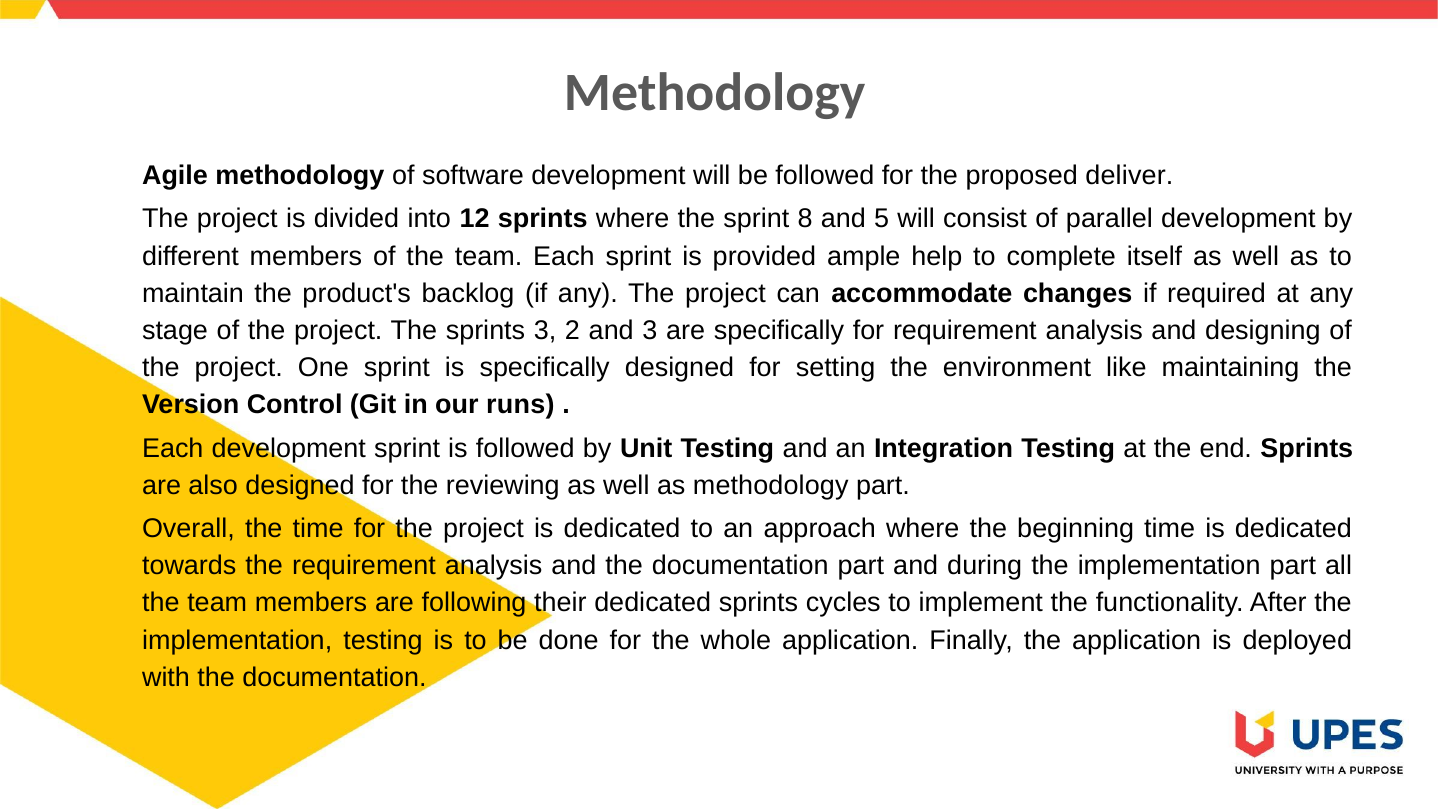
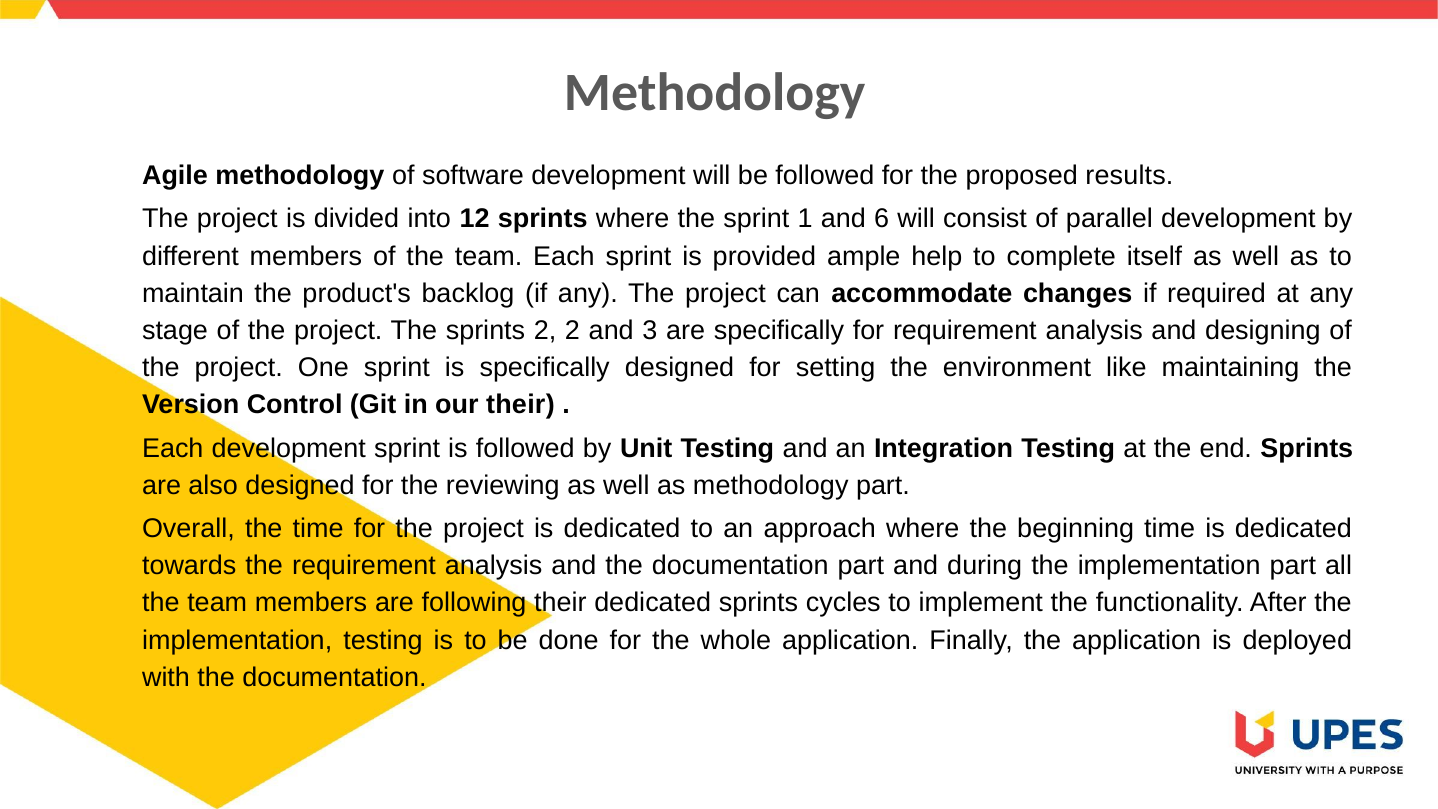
deliver: deliver -> results (1129, 176)
8: 8 -> 1 (805, 219)
5: 5 -> 6 (882, 219)
sprints 3: 3 -> 2 (545, 331)
our runs: runs -> their (520, 405)
